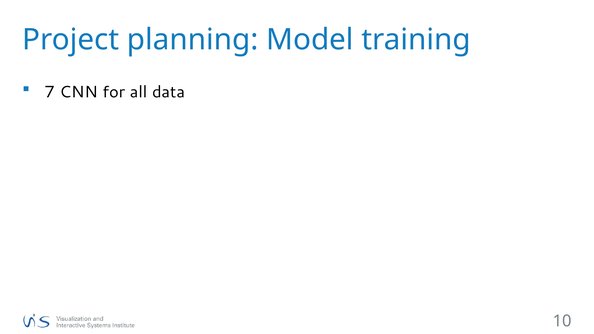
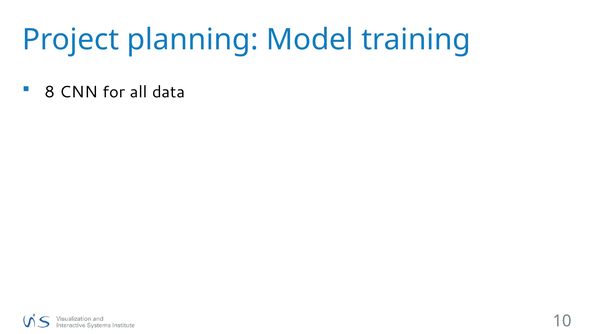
7: 7 -> 8 (50, 92)
